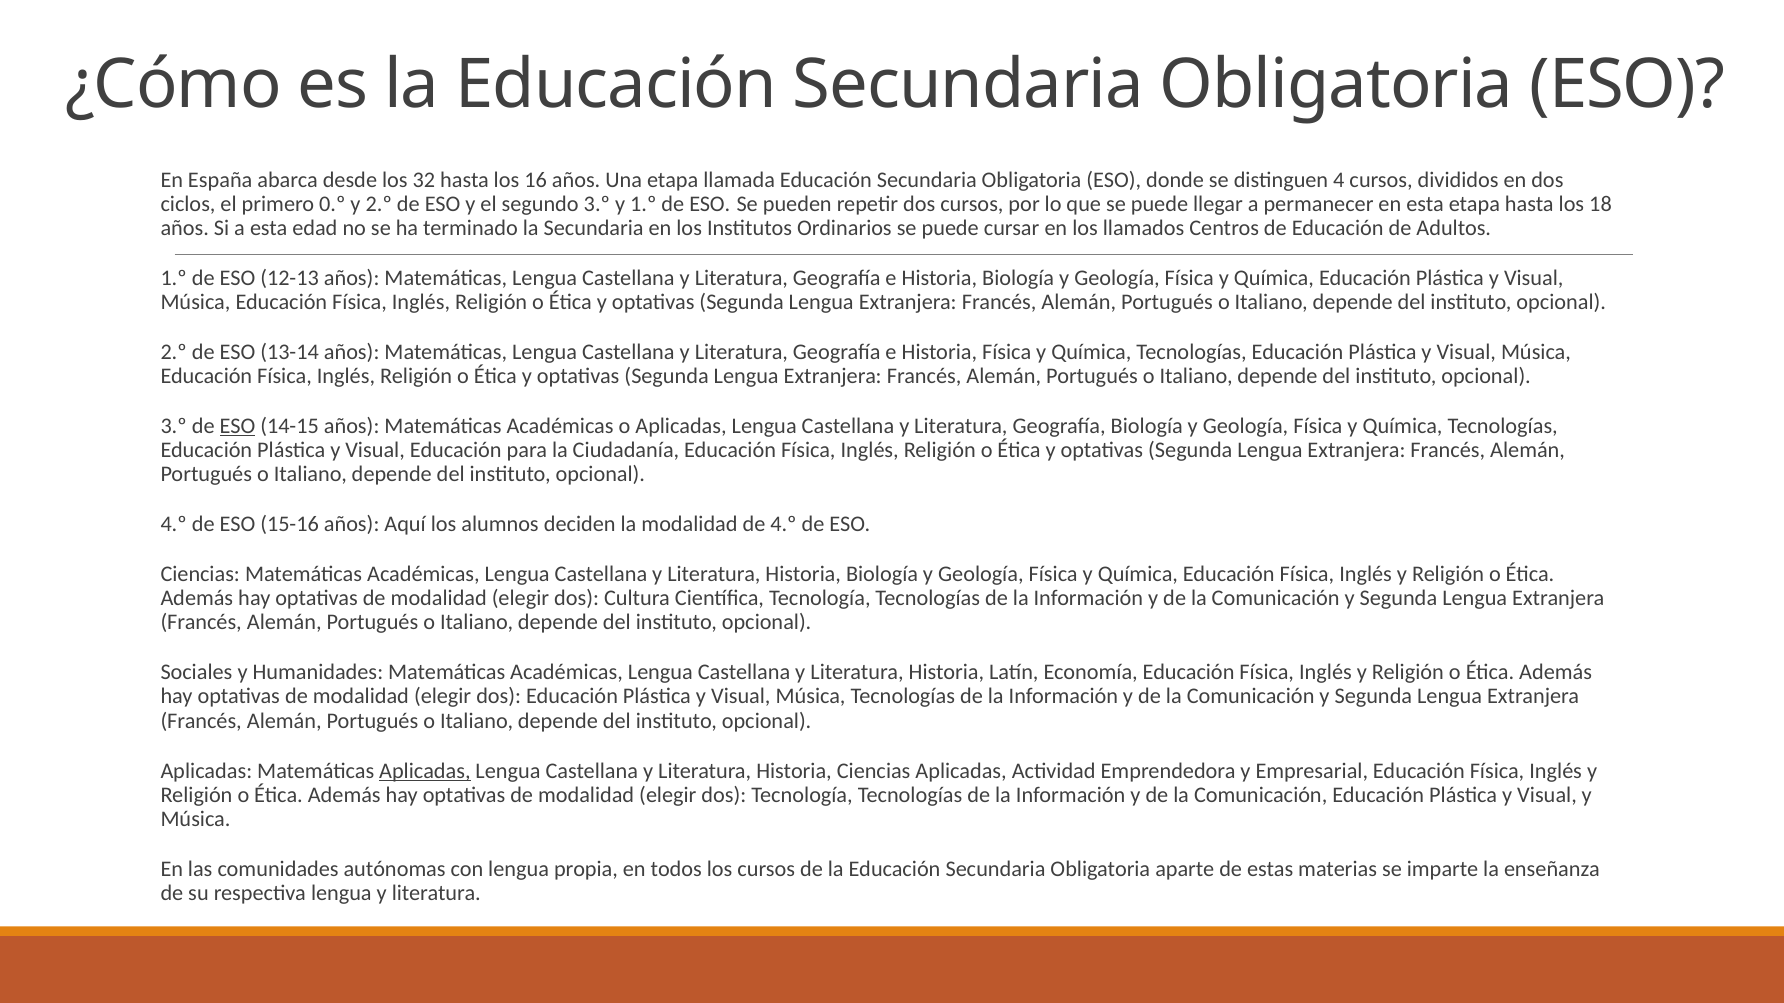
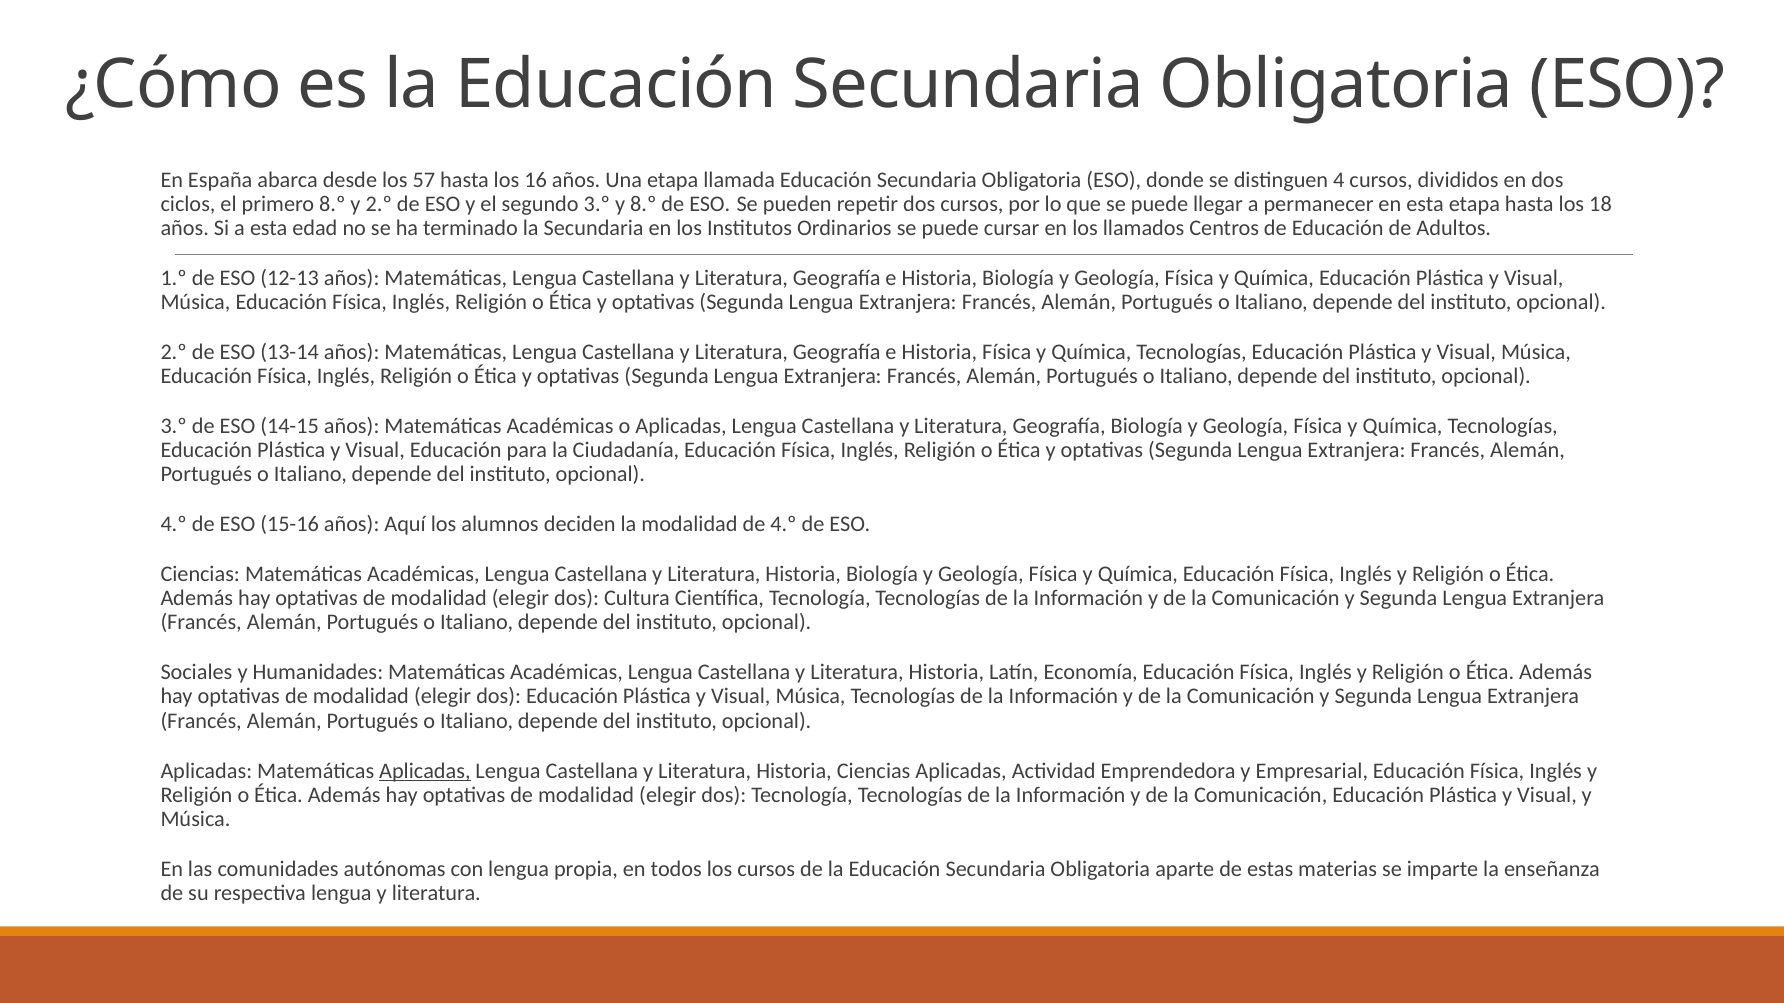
32: 32 -> 57 (424, 180)
primero 0.º: 0.º -> 8.º (332, 204)
y 1.º: 1.º -> 8.º (643, 204)
ESO underline: present -> none (237, 426)
